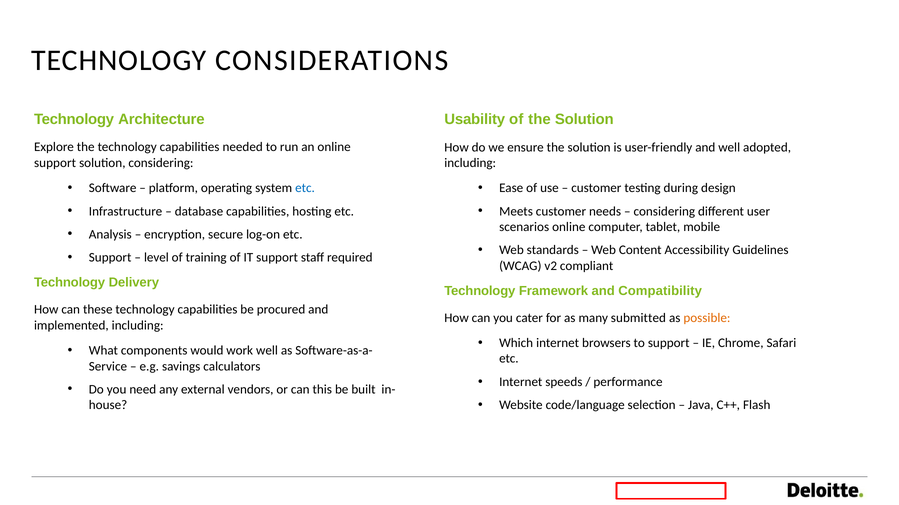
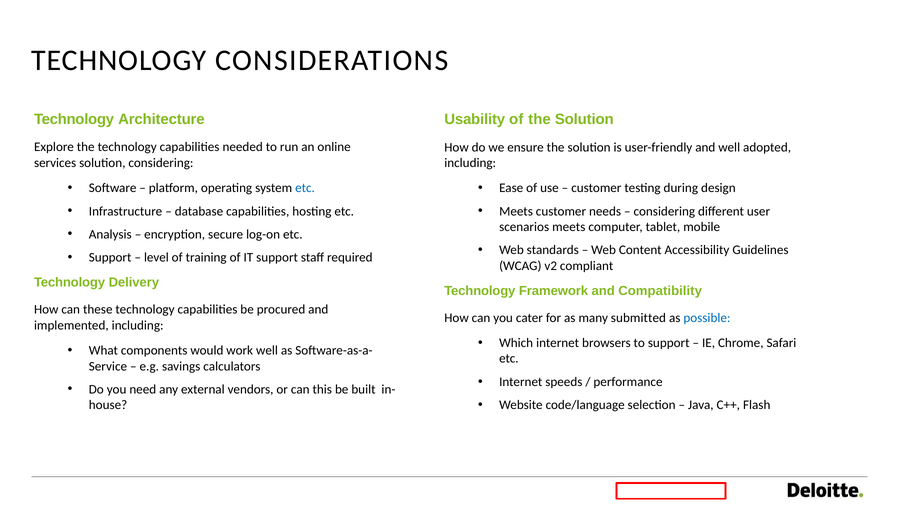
support: support -> services (55, 163)
scenarios online: online -> meets (569, 227)
possible colour: orange -> blue (707, 318)
